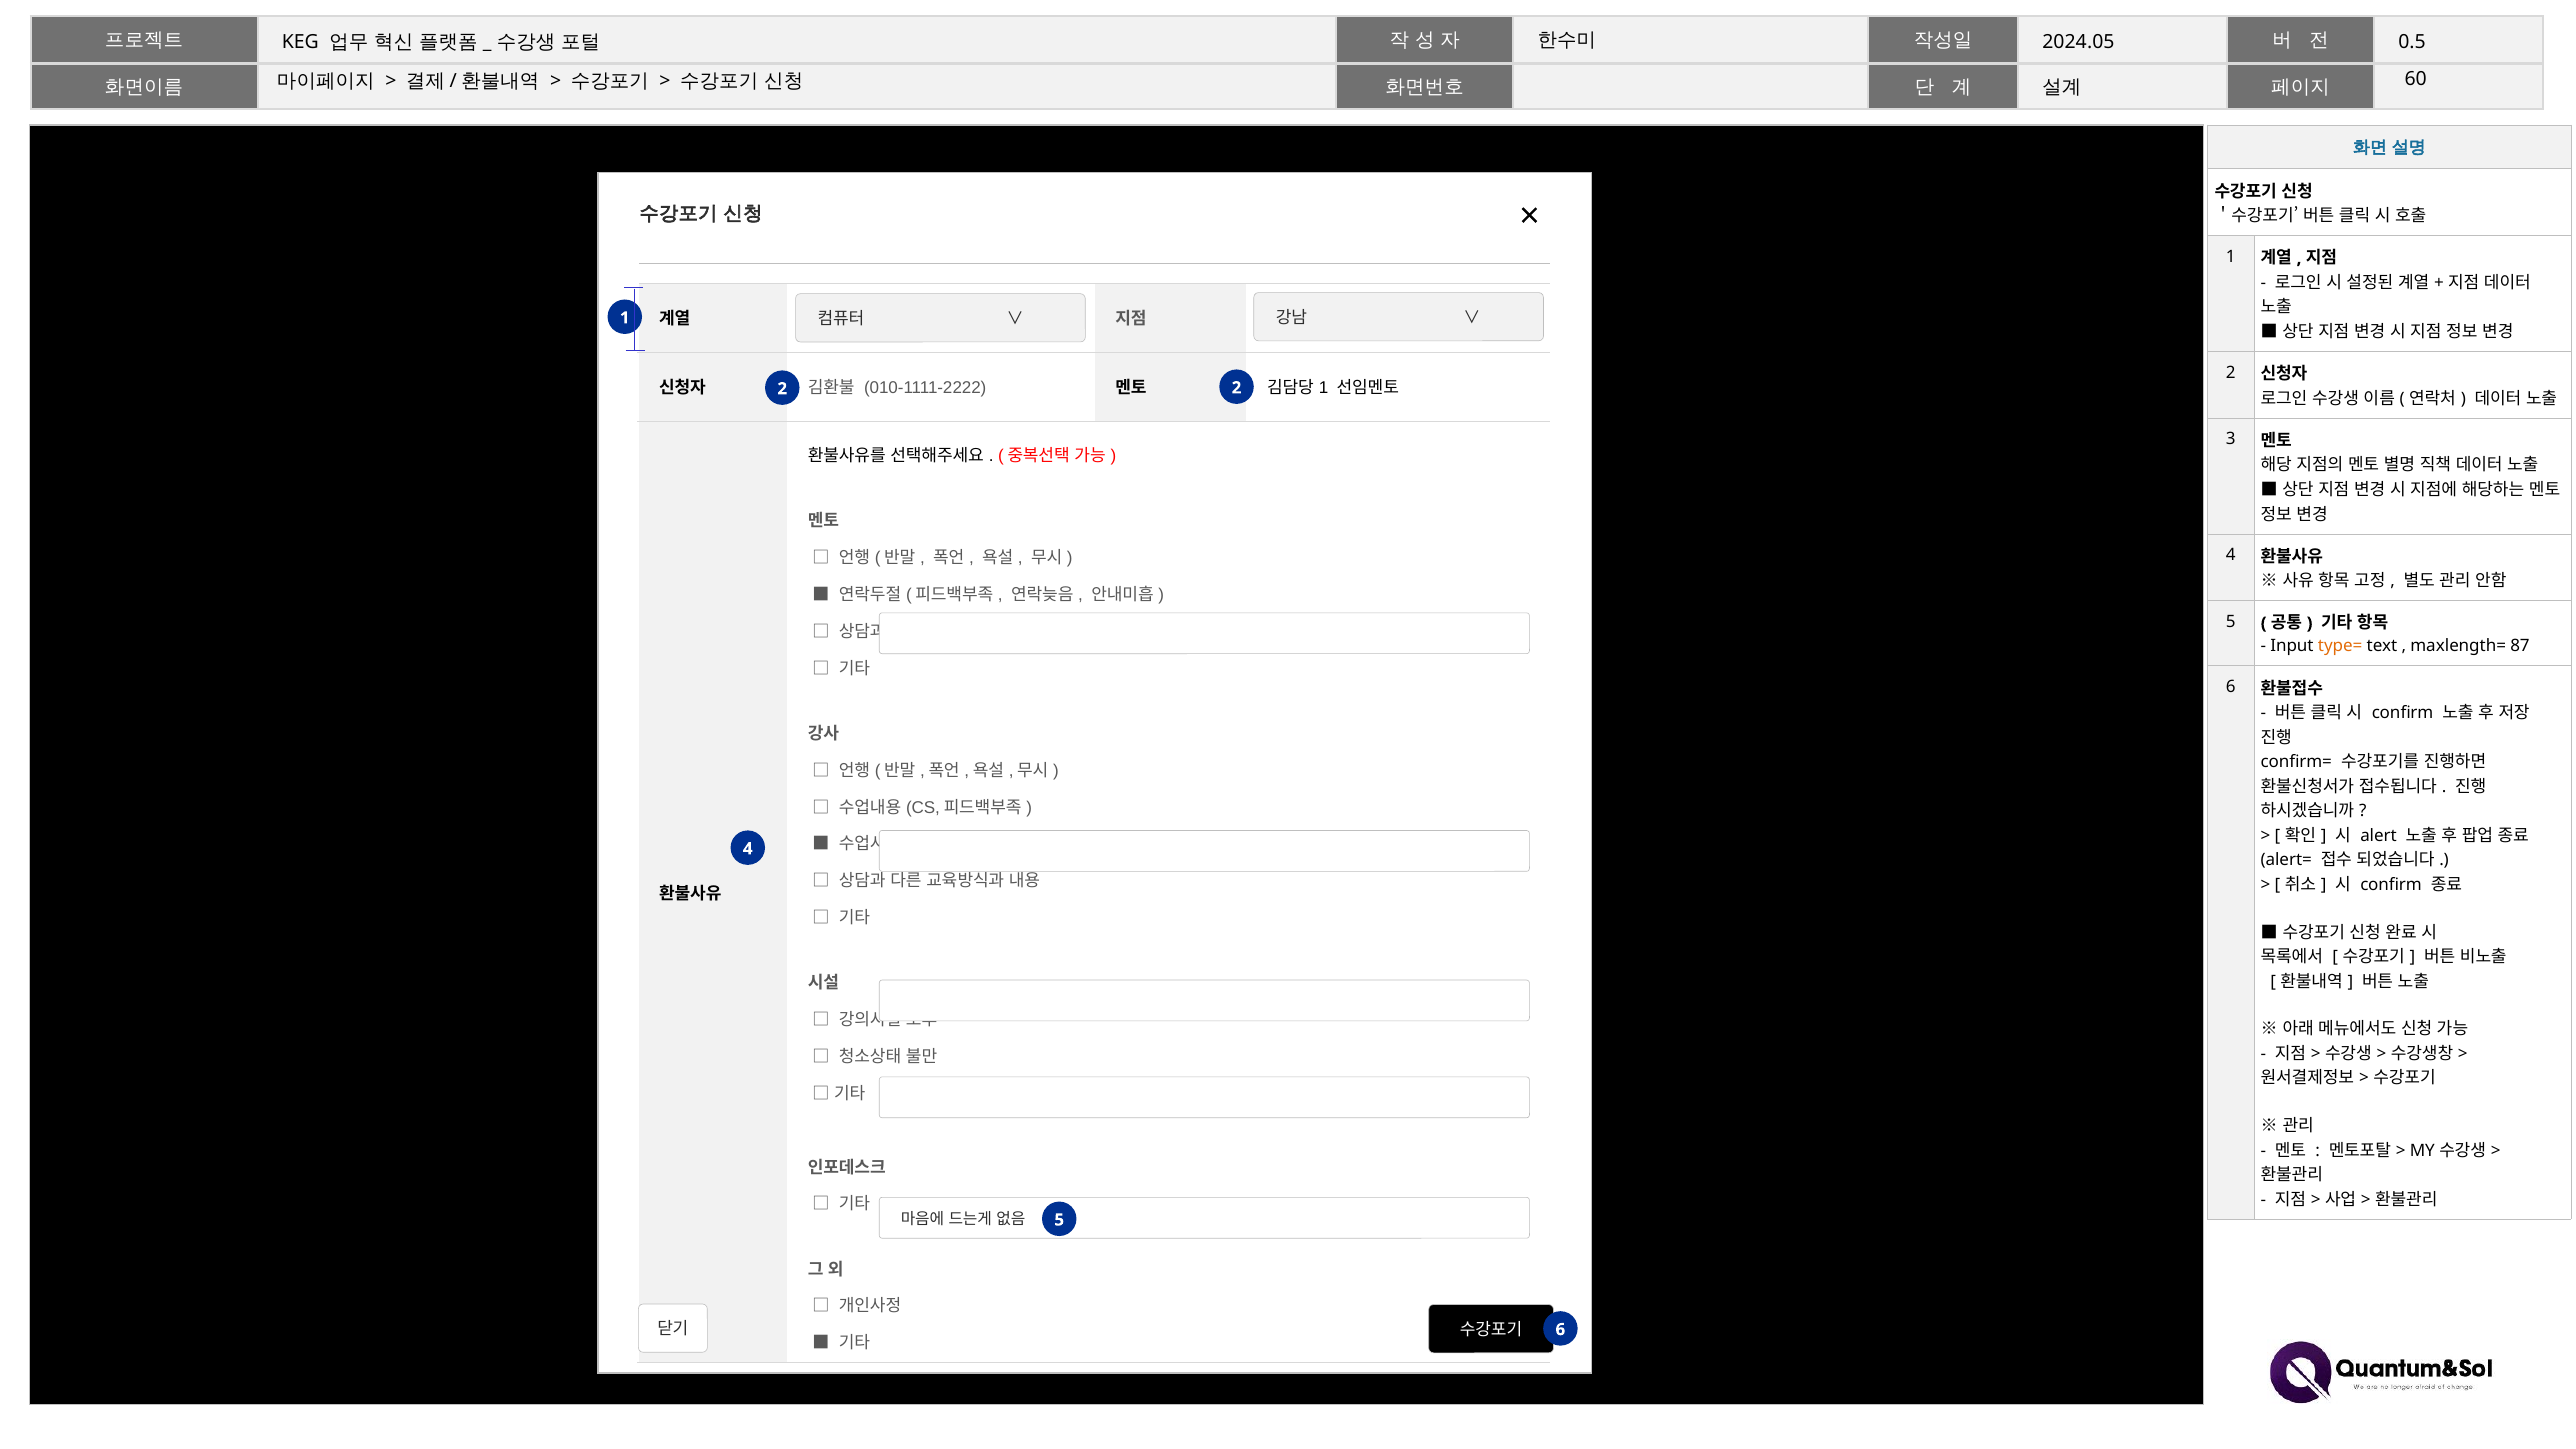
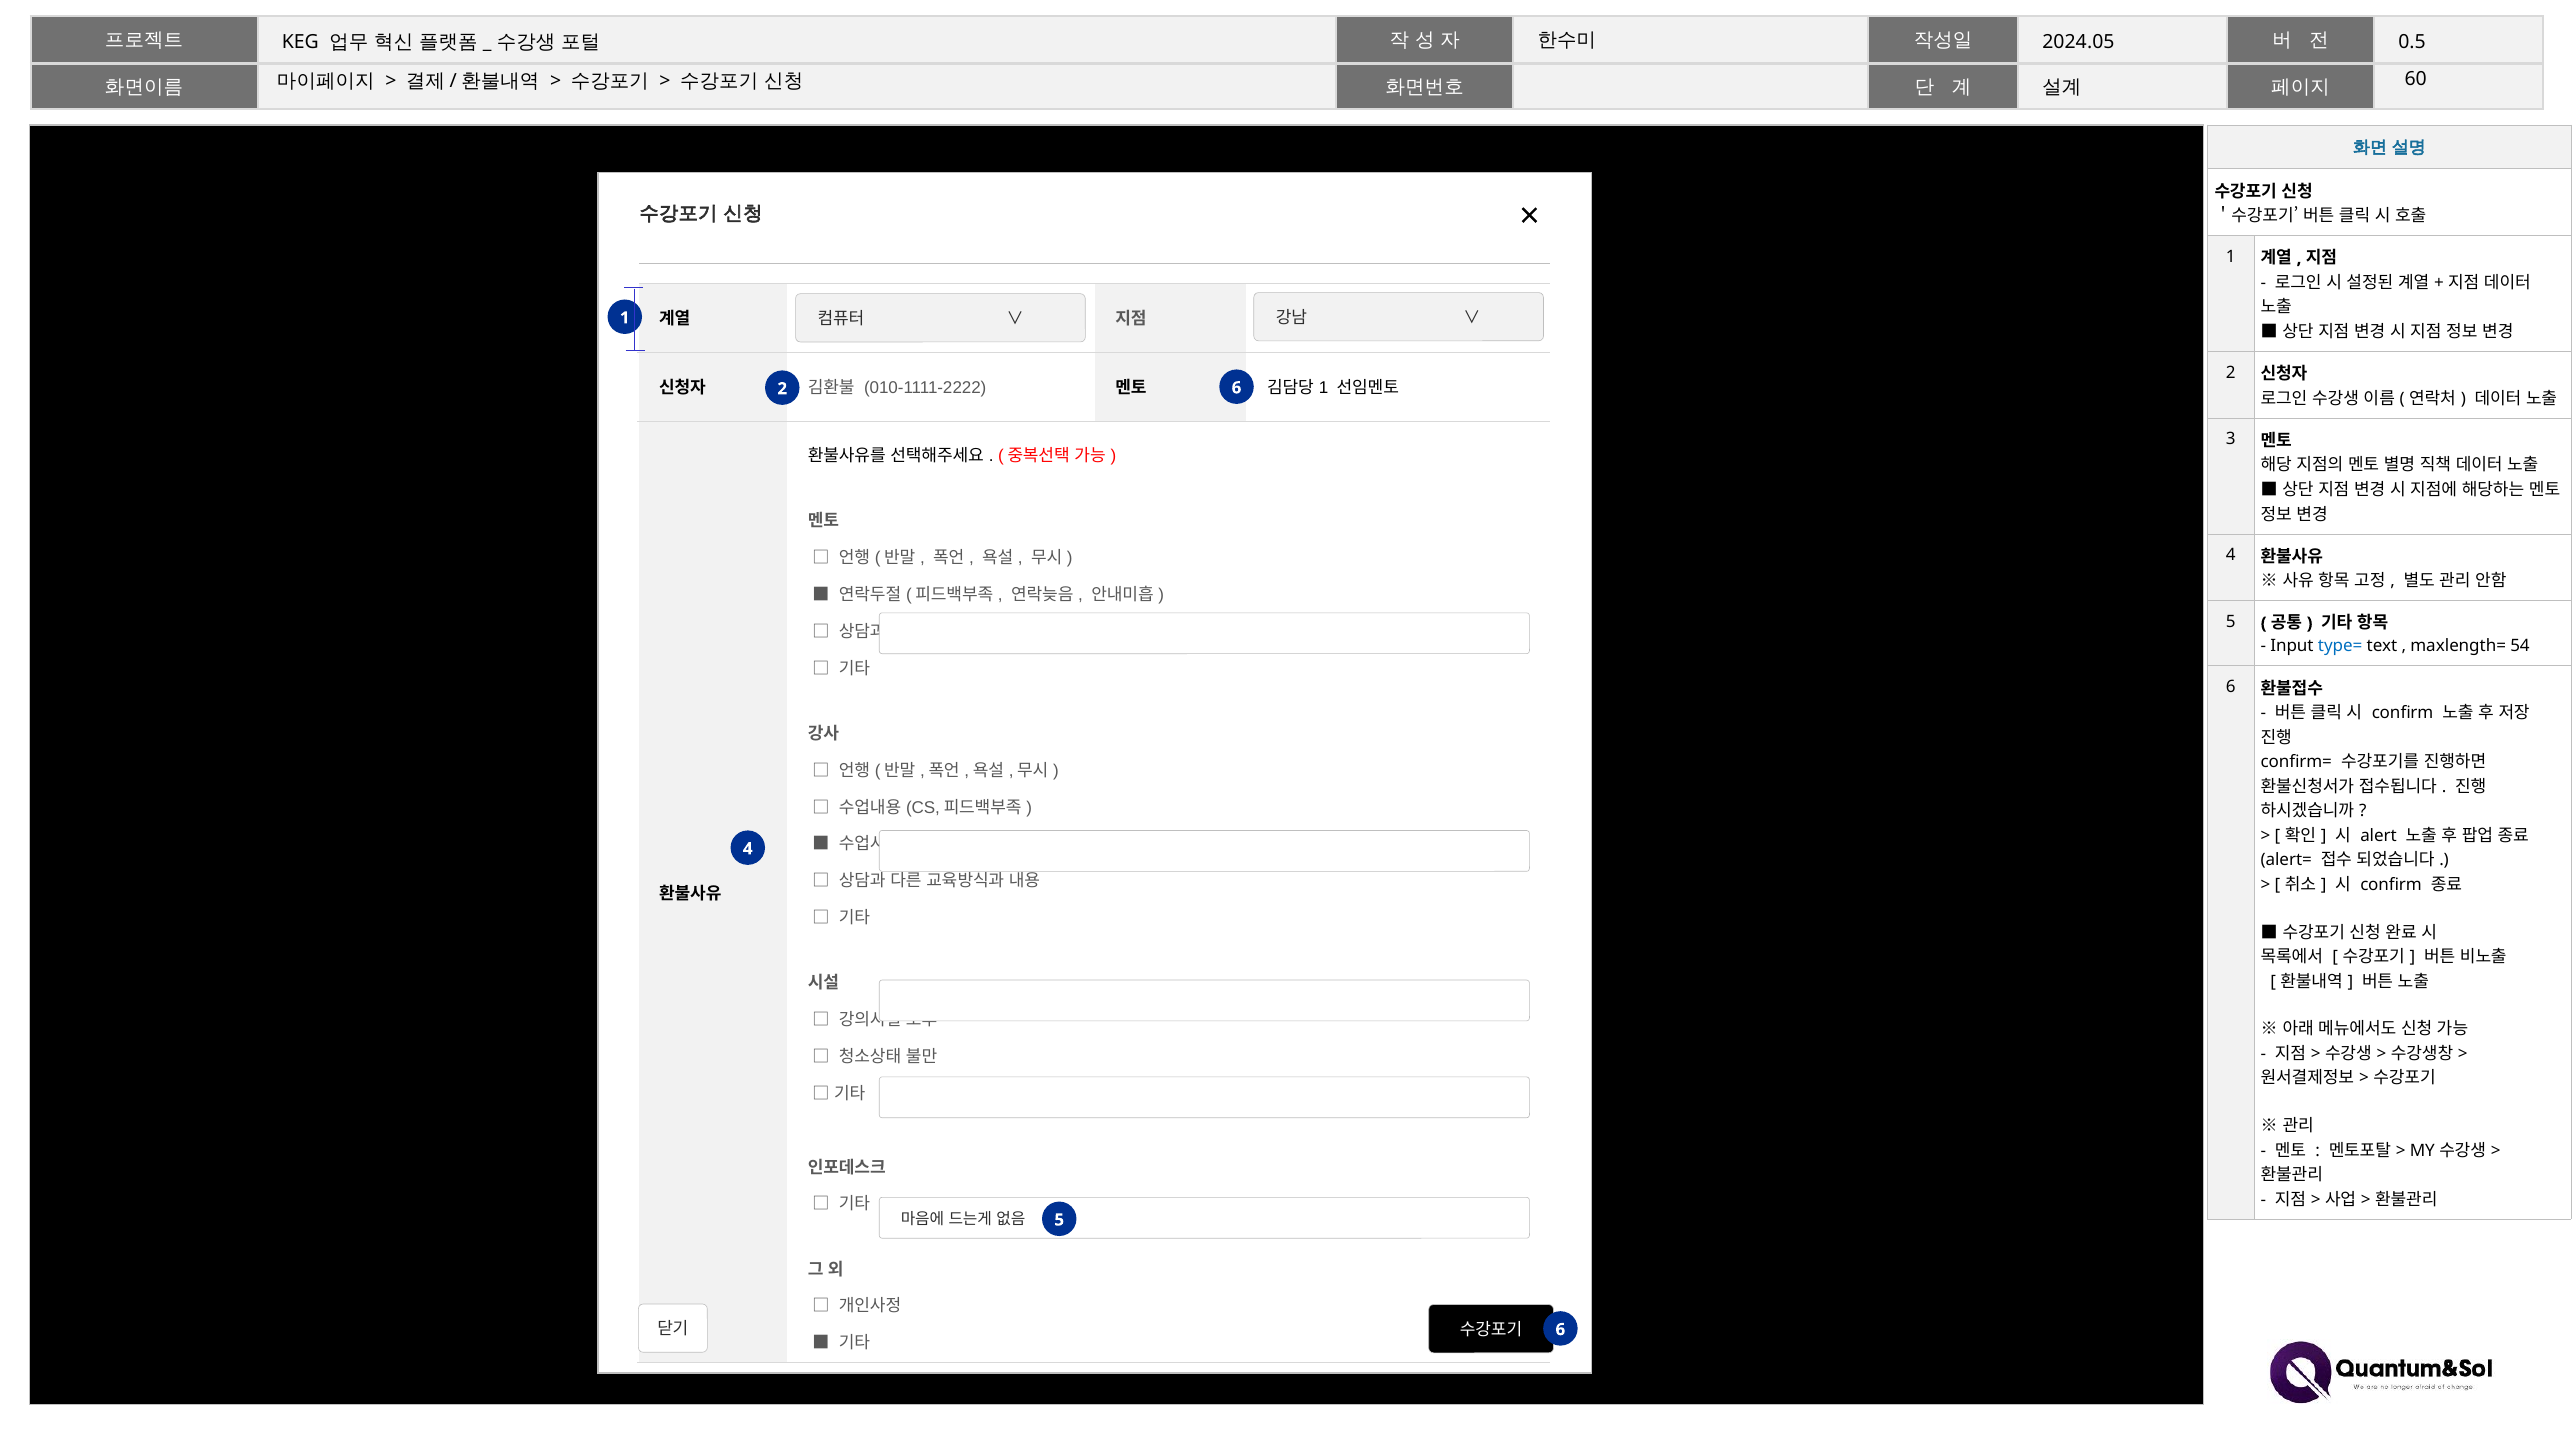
2 2: 2 -> 6 (1237, 388)
type= colour: orange -> blue (2340, 646)
87: 87 -> 54 (2520, 646)
